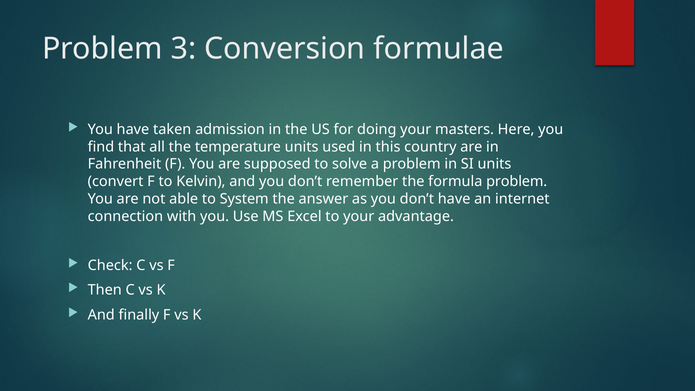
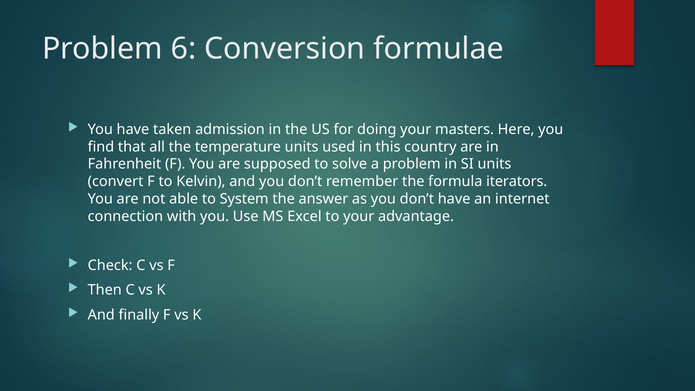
3: 3 -> 6 (184, 49)
formula problem: problem -> iterators (517, 181)
